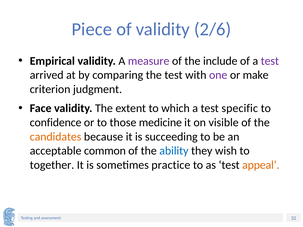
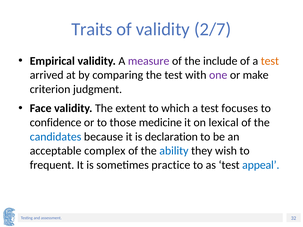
Piece: Piece -> Traits (92, 29)
2/6: 2/6 -> 2/7 (213, 29)
test colour: purple -> orange (270, 61)
specific: specific -> focuses (240, 108)
visible: visible -> lexical (224, 123)
candidates colour: orange -> blue (56, 137)
succeeding: succeeding -> declaration (171, 137)
common: common -> complex (105, 151)
together: together -> frequent (52, 165)
appeal colour: orange -> blue (261, 165)
